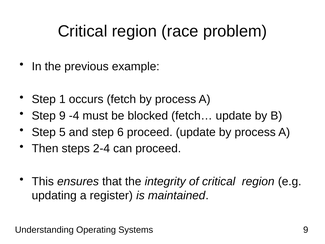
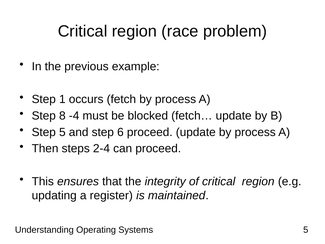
Step 9: 9 -> 8 (62, 116)
Systems 9: 9 -> 5 (306, 230)
